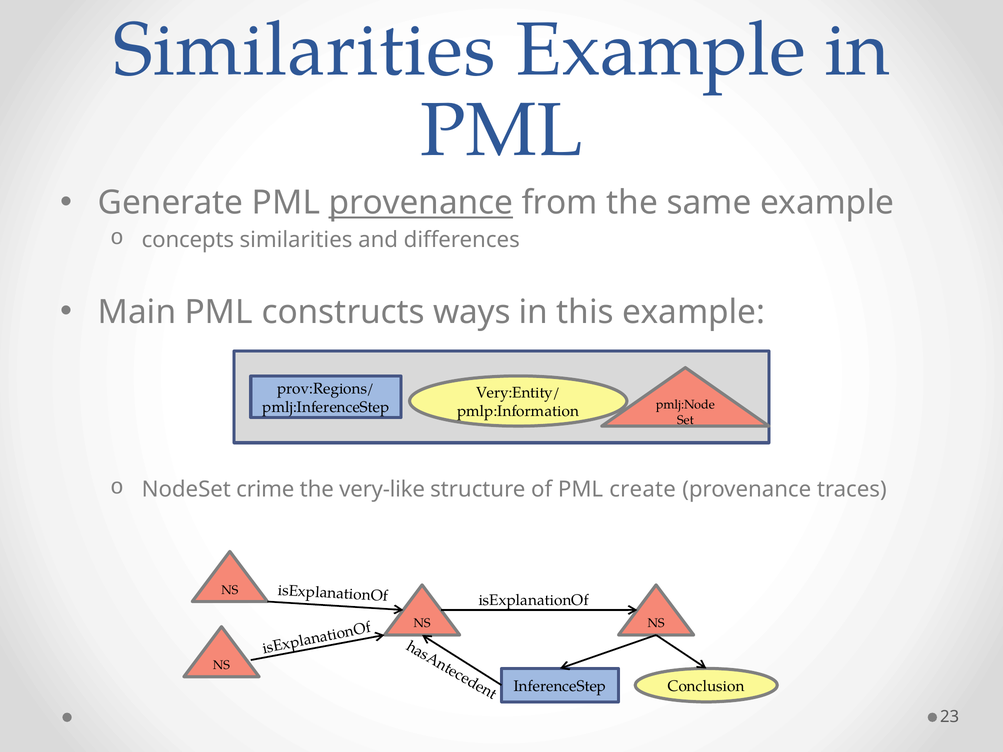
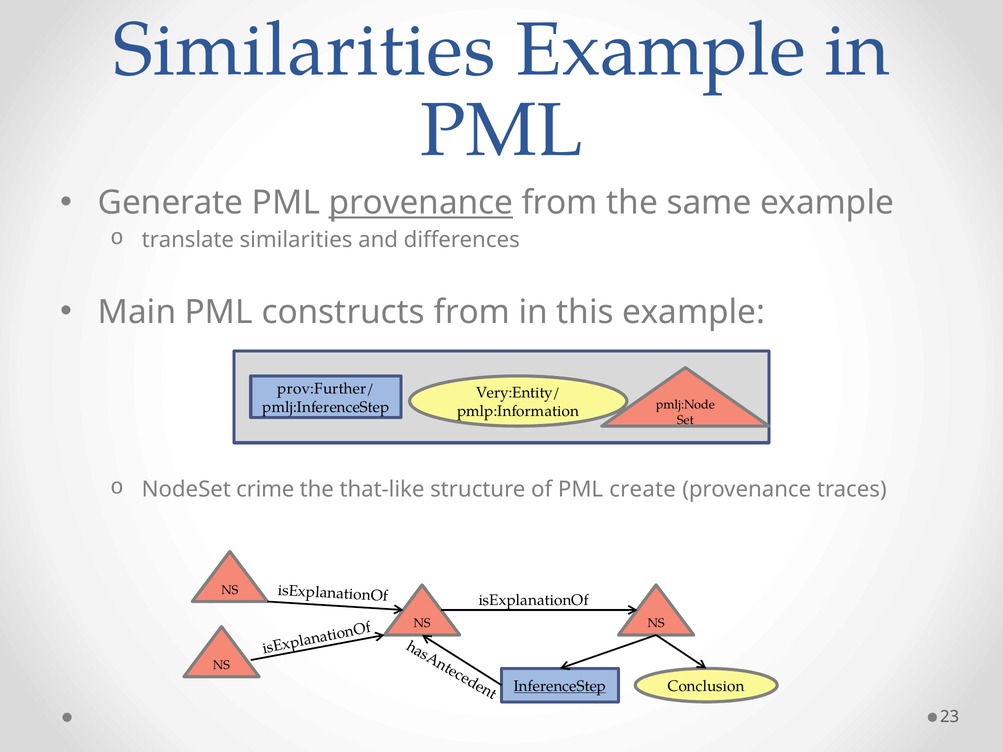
concepts: concepts -> translate (188, 240)
constructs ways: ways -> from (472, 312)
prov:Regions/: prov:Regions/ -> prov:Further/ (326, 389)
very-like: very-like -> that-like (382, 490)
InferenceStep underline: none -> present (560, 686)
